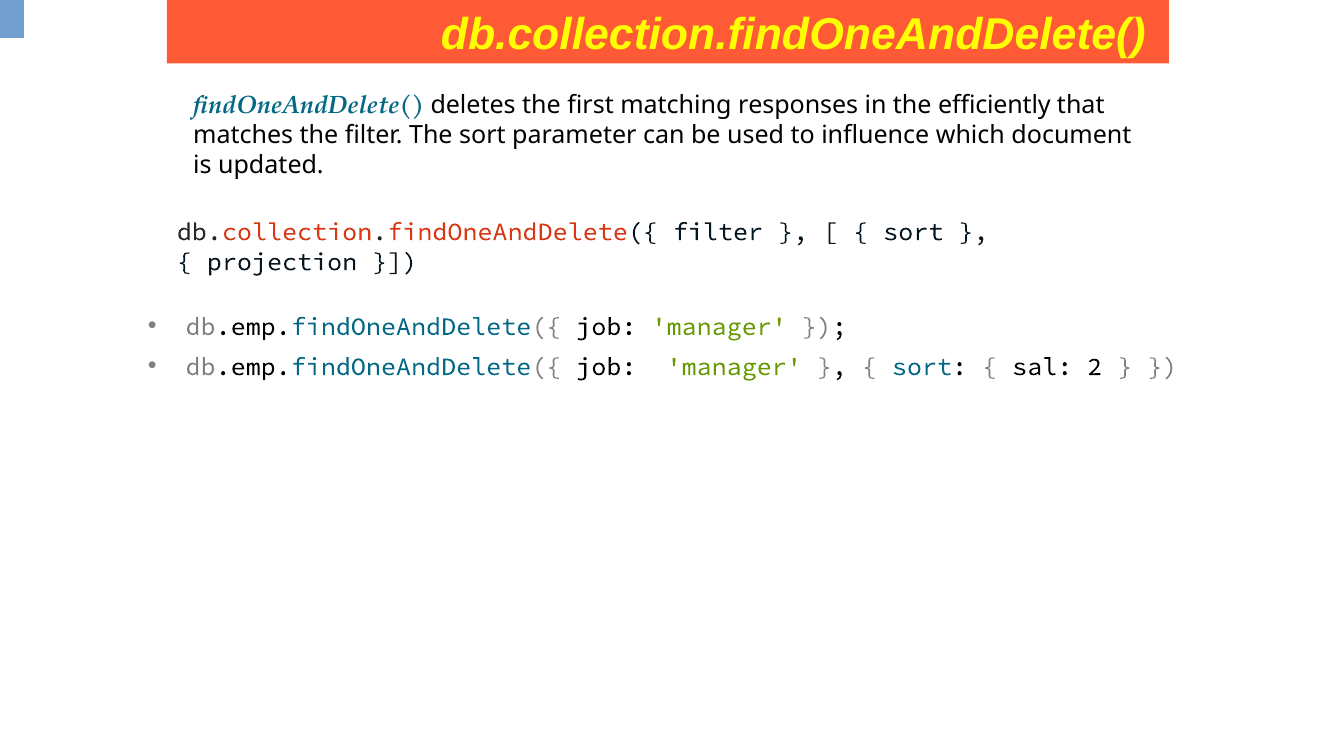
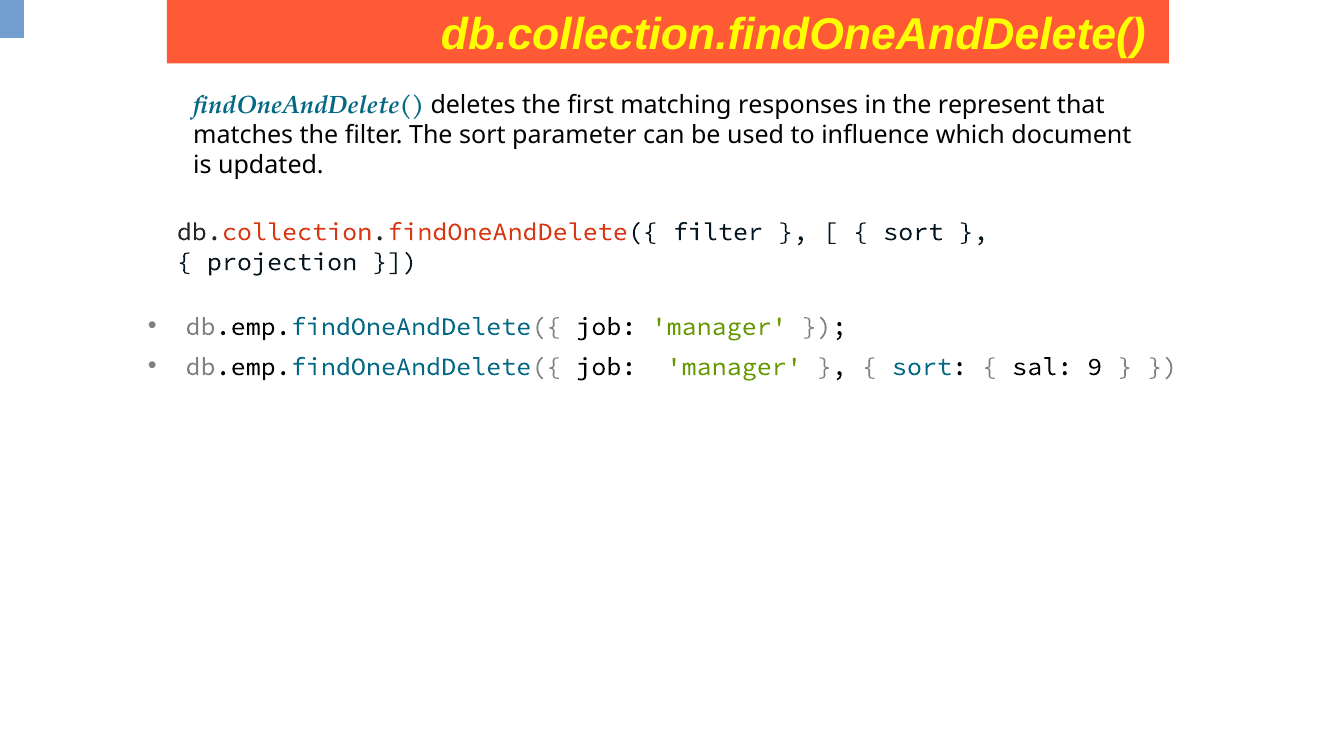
efficiently: efficiently -> represent (994, 105)
2: 2 -> 9 (1095, 366)
